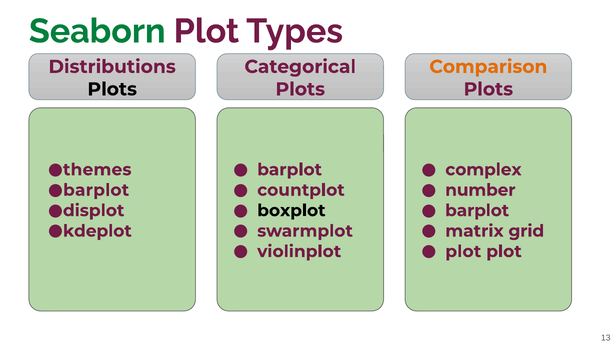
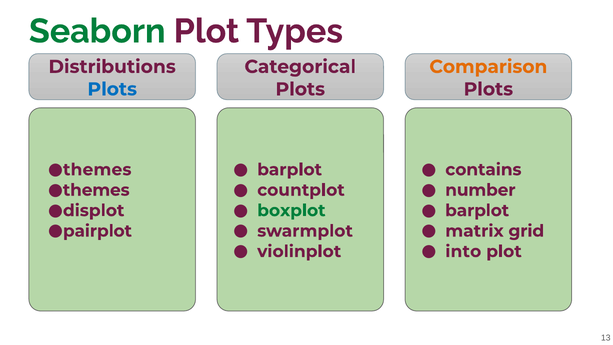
Plots colour: black -> blue (112, 89)
complex: complex -> contains (483, 170)
barplot: barplot -> themes (96, 190)
boxplot colour: black -> green (291, 210)
kdeplot: kdeplot -> pairplot (97, 231)
plot: plot -> into (463, 251)
